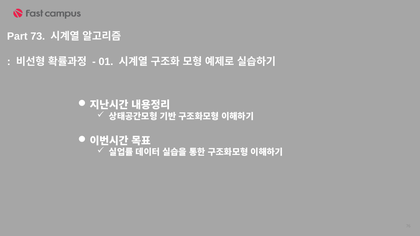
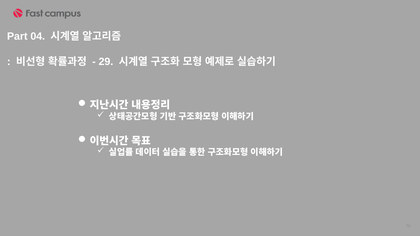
73: 73 -> 04 (38, 37)
01: 01 -> 29 (106, 62)
